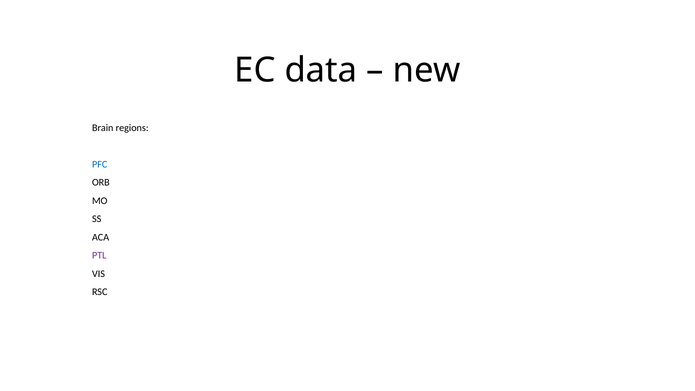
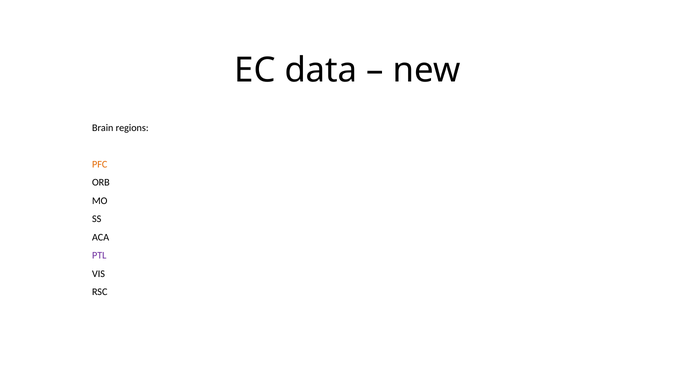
PFC colour: blue -> orange (100, 164)
